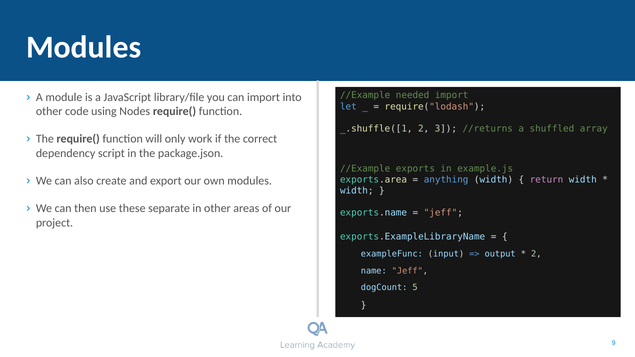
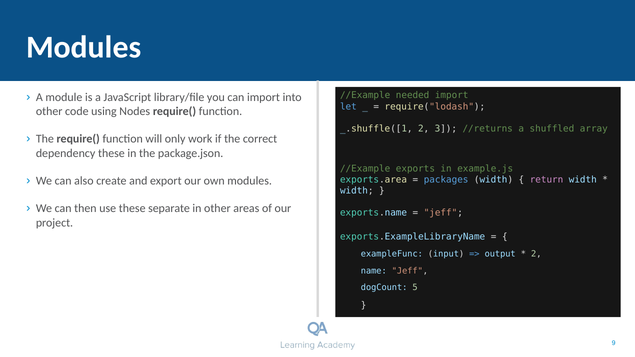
dependency script: script -> these (111, 153)
anything: anything -> packages (446, 180)
